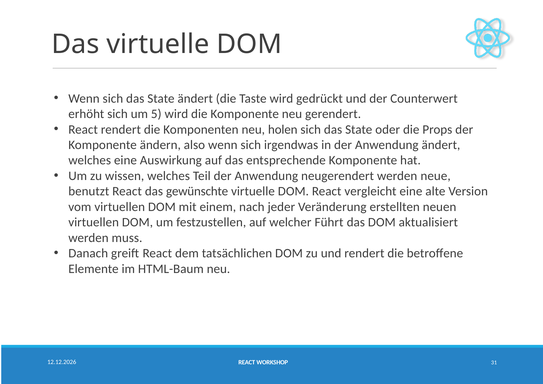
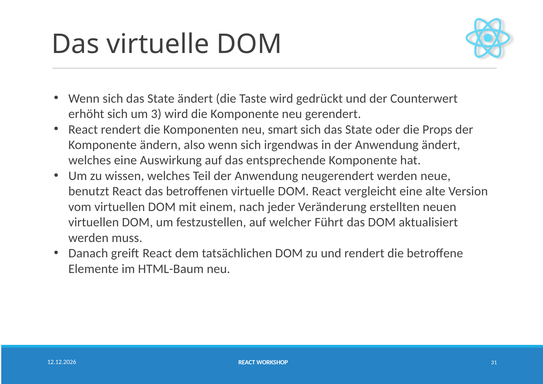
5: 5 -> 3 (156, 114)
holen: holen -> smart (283, 129)
gewünschte: gewünschte -> betroffenen (197, 191)
